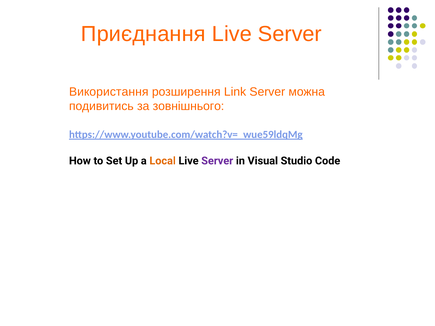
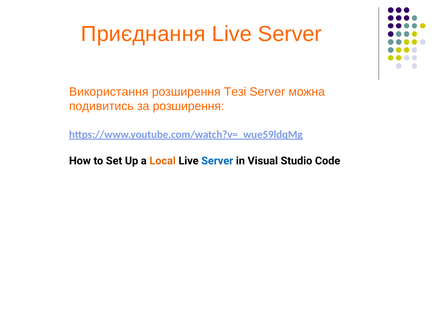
Link: Link -> Тезі (235, 92)
за зовнішнього: зовнішнього -> розширення (188, 106)
Server colour: purple -> blue (217, 161)
